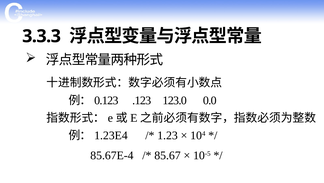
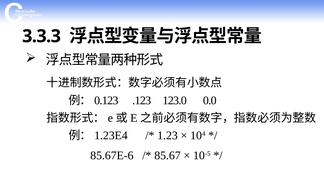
85.67E-4: 85.67E-4 -> 85.67E-6 (112, 155)
